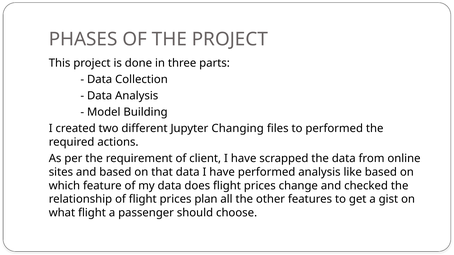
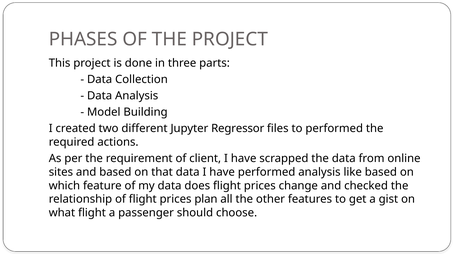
Changing: Changing -> Regressor (238, 129)
